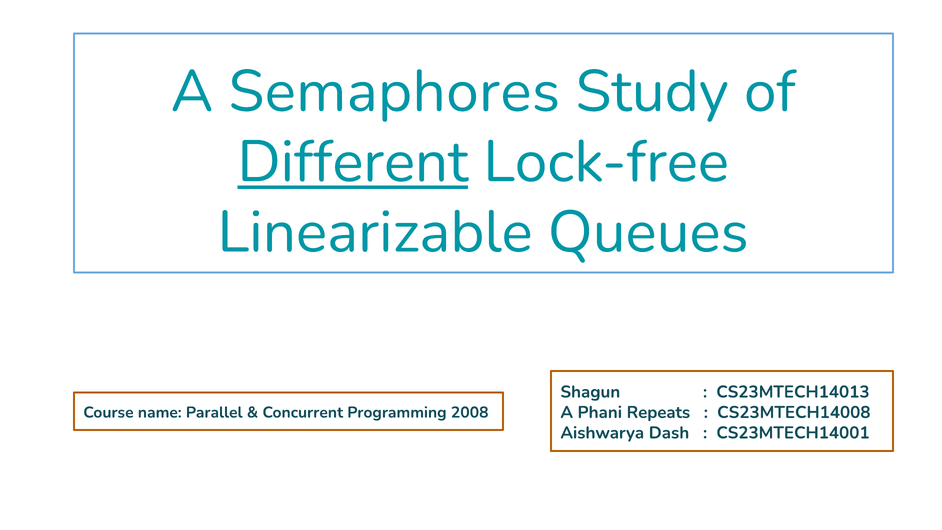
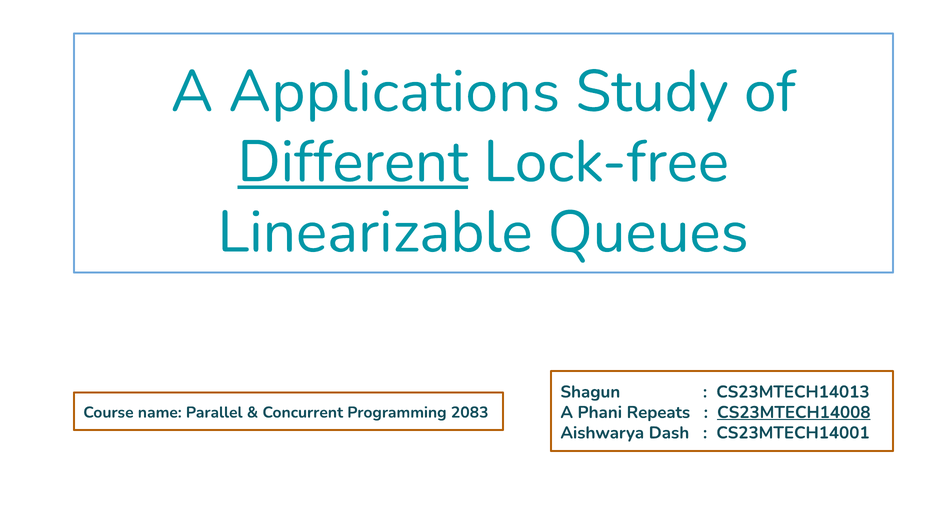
Semaphores: Semaphores -> Applications (394, 92)
CS23MTECH14008 underline: none -> present (794, 412)
2008: 2008 -> 2083 (470, 412)
